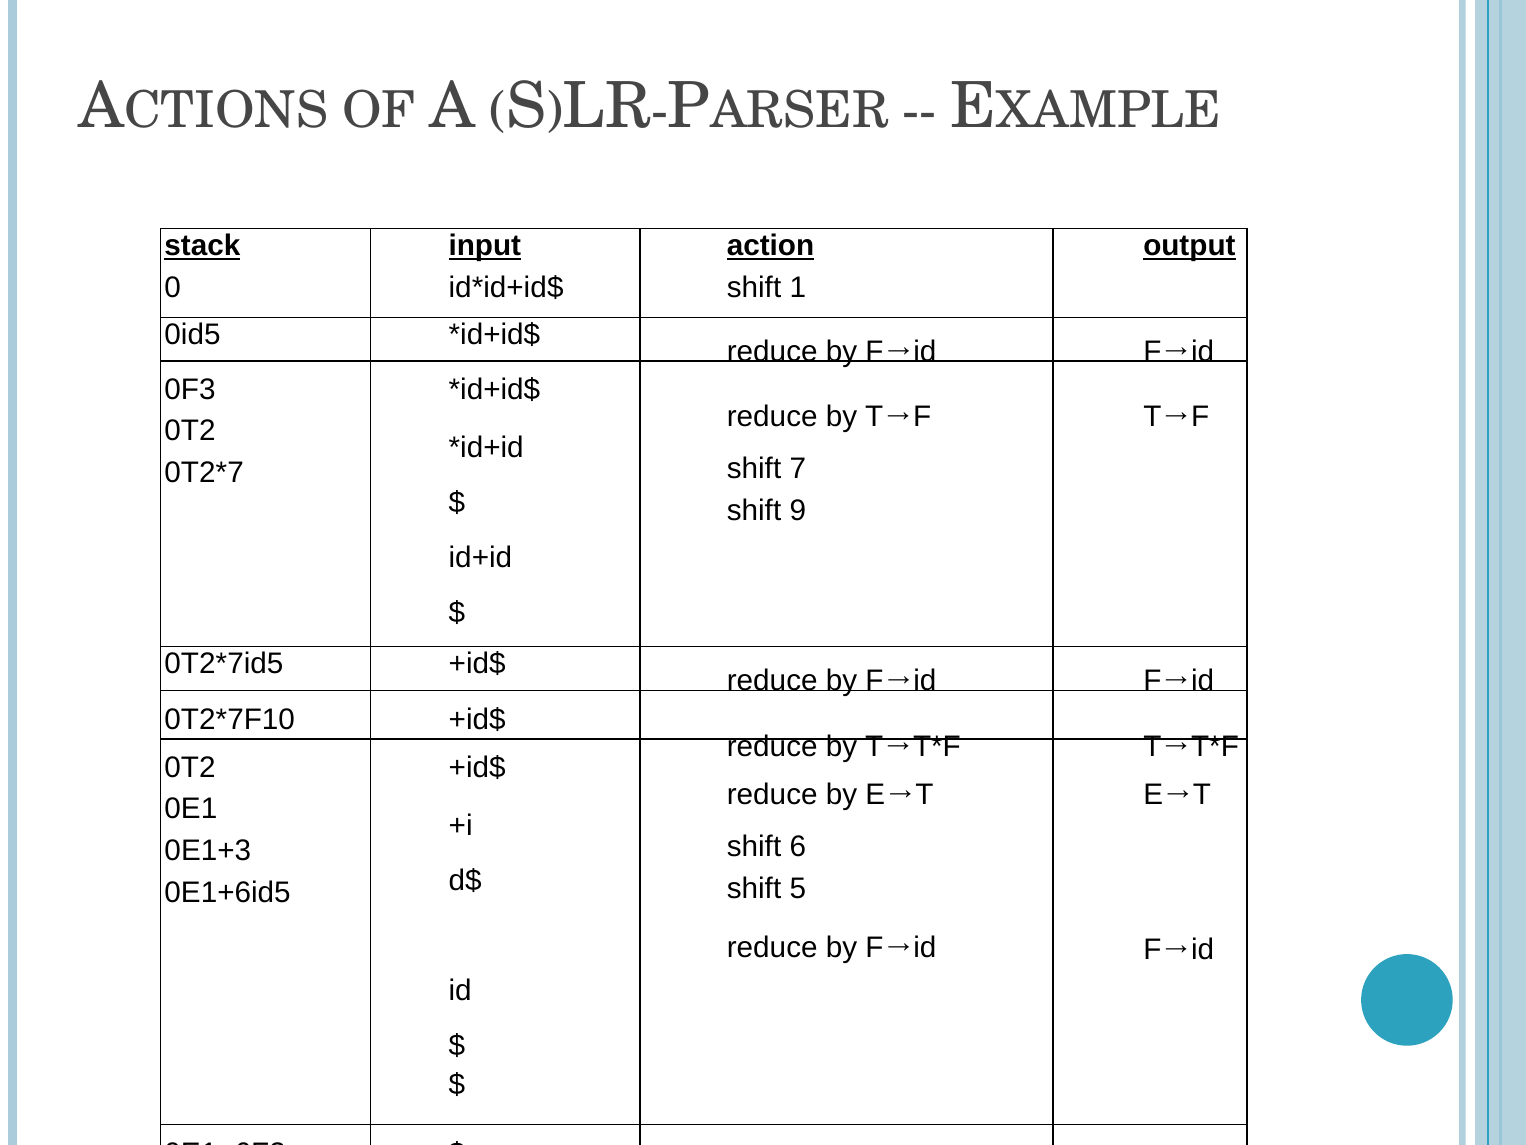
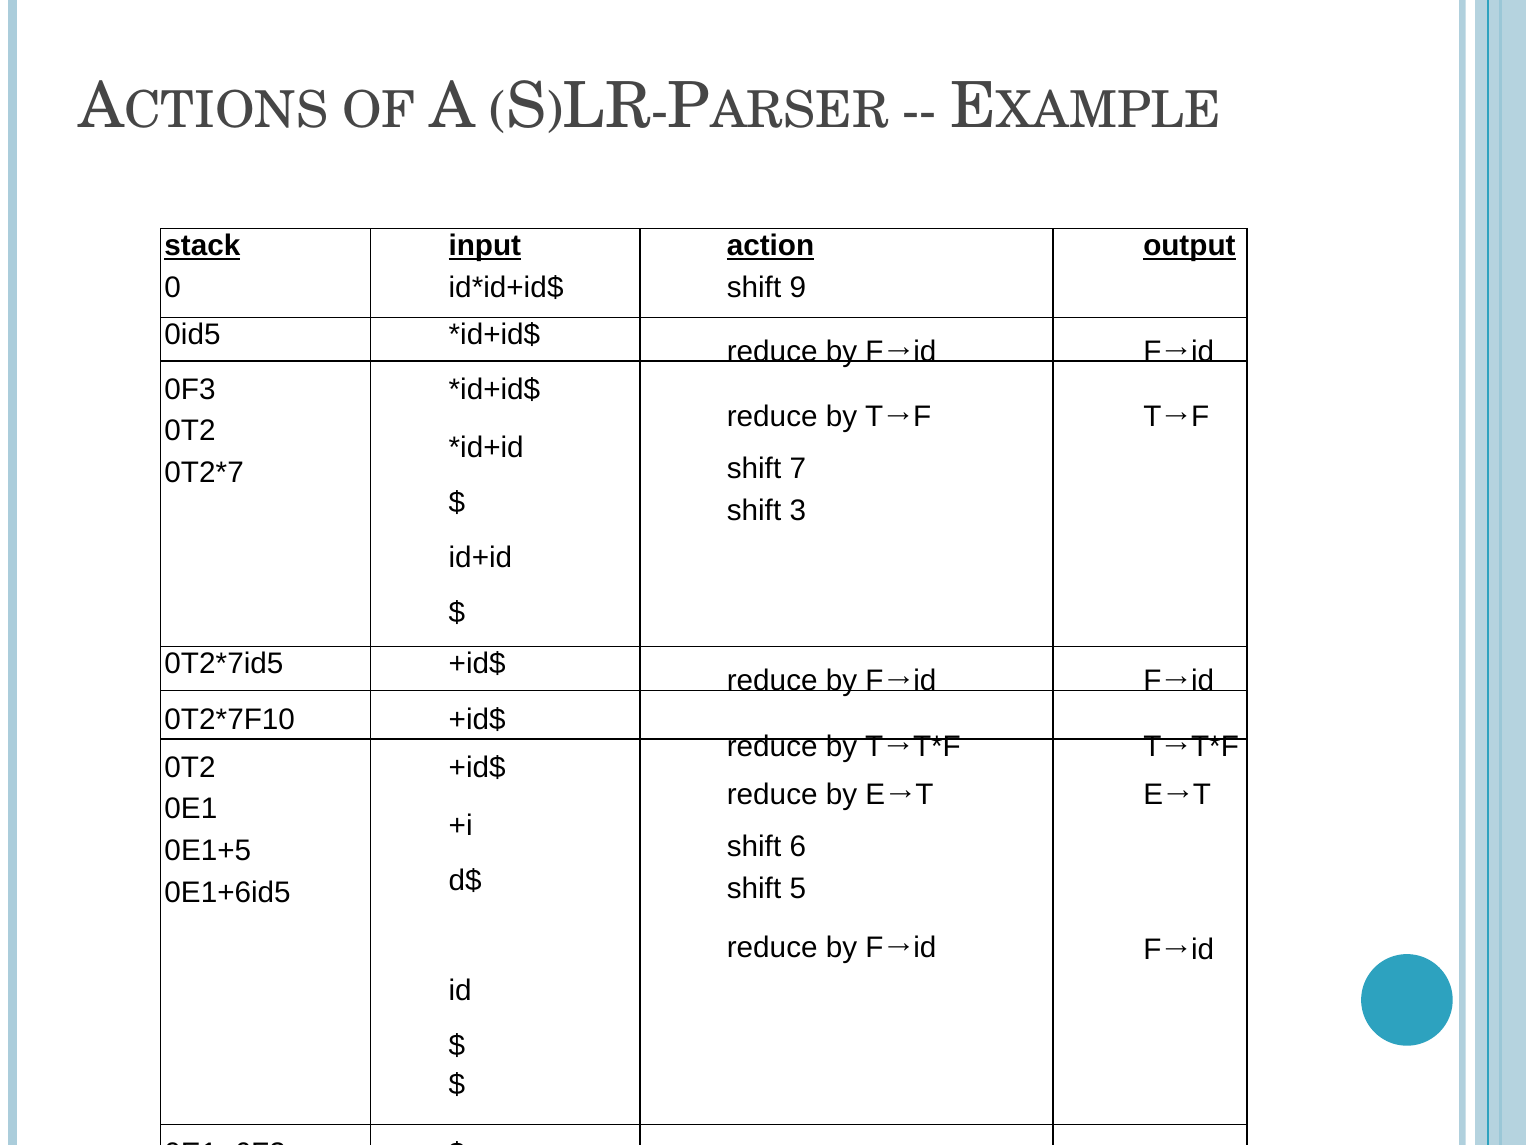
1: 1 -> 9 (798, 287)
9: 9 -> 3 (798, 510)
0E1+3: 0E1+3 -> 0E1+5 (208, 851)
